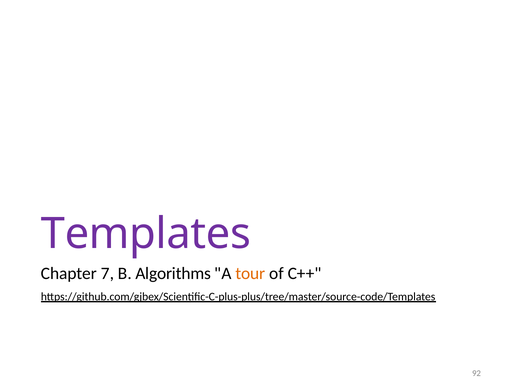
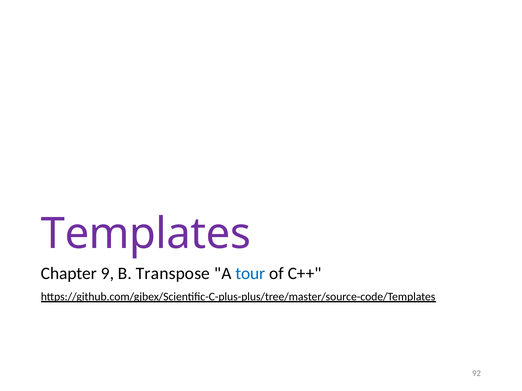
7: 7 -> 9 (107, 274)
Algorithms: Algorithms -> Transpose (173, 274)
tour colour: orange -> blue (250, 274)
